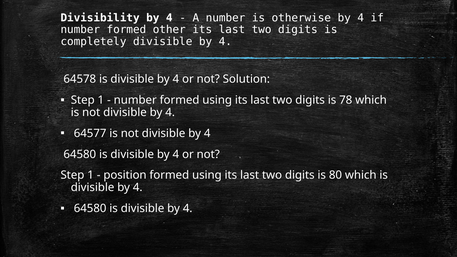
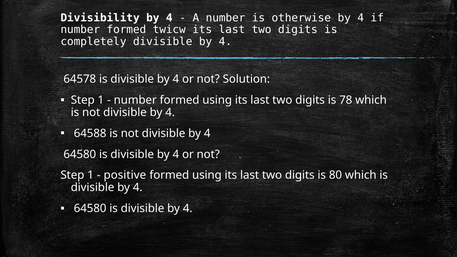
other: other -> twicw (169, 30)
64577: 64577 -> 64588 (90, 133)
position: position -> positive (125, 175)
